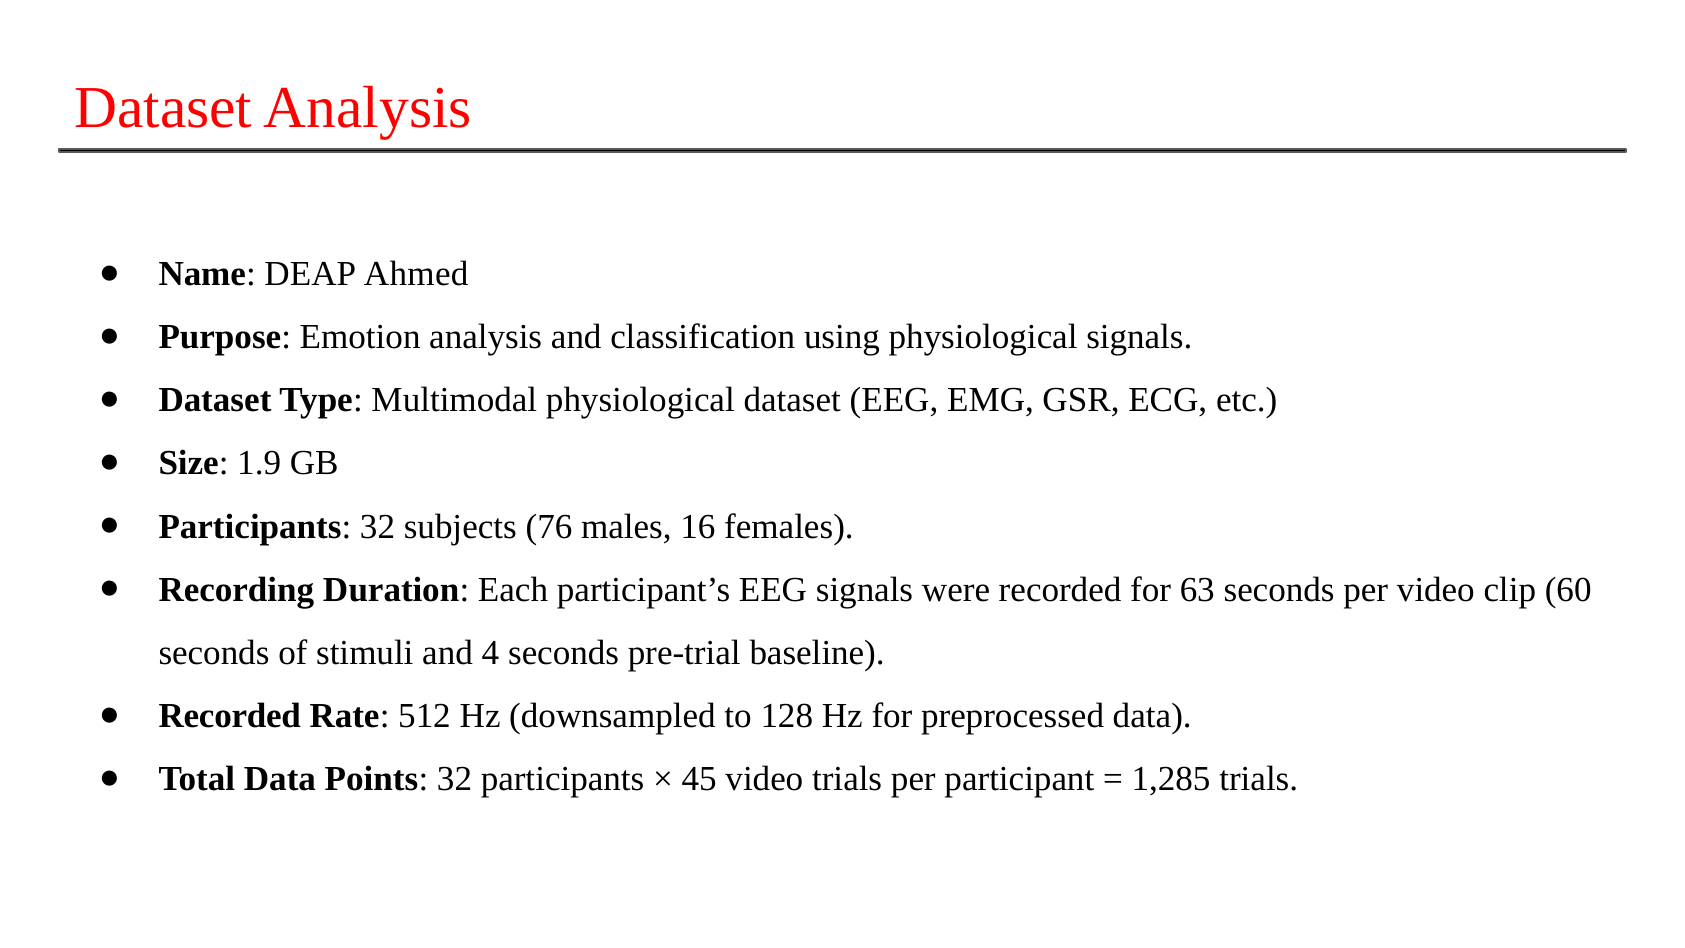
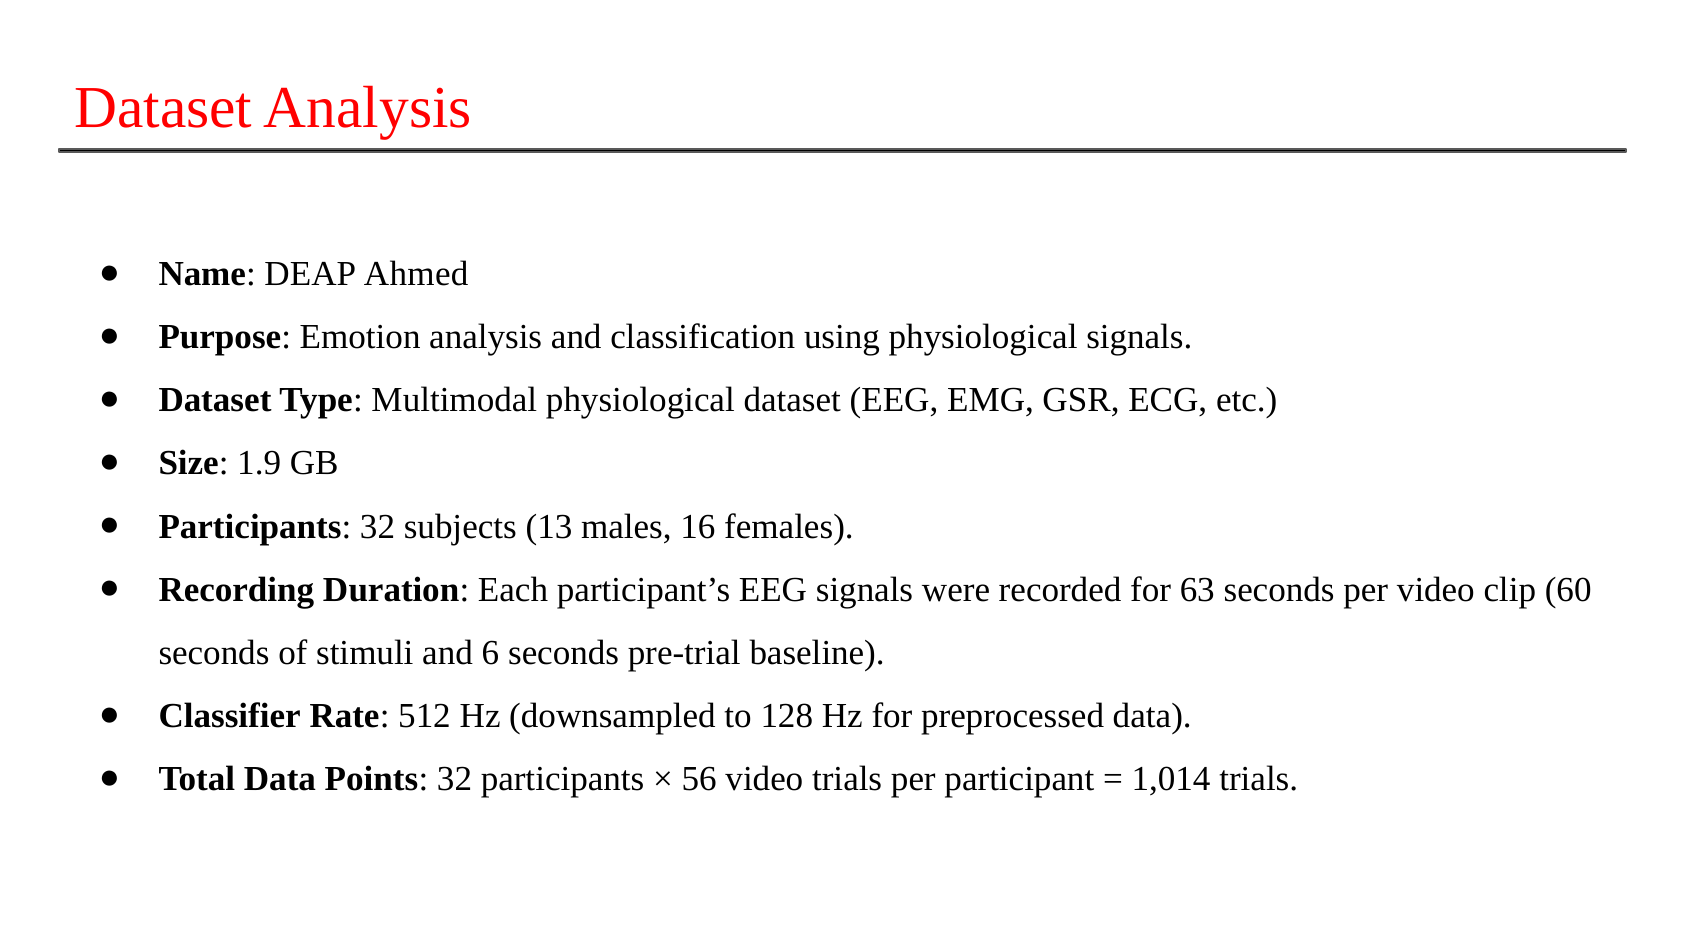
76: 76 -> 13 (549, 526)
4: 4 -> 6 (490, 653)
Recorded: Recorded -> Classifier (230, 716)
45: 45 -> 56 (699, 779)
1,285: 1,285 -> 1,014 (1171, 779)
